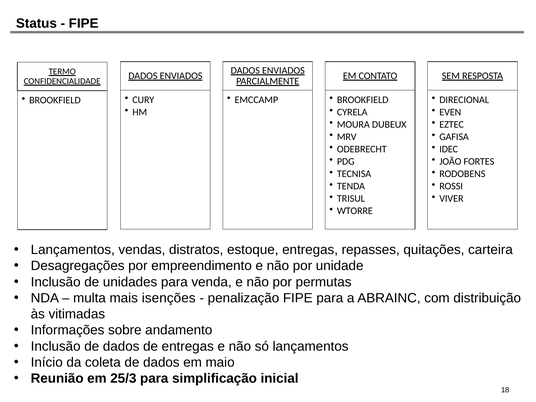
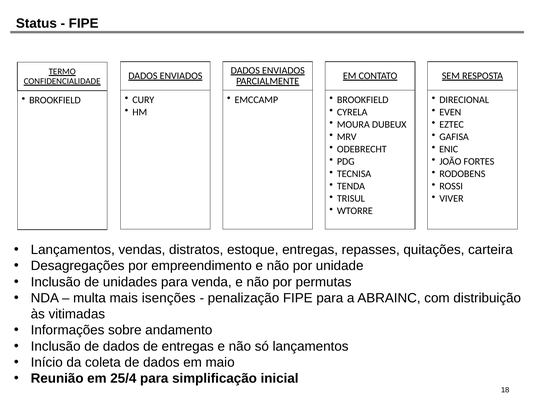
IDEC: IDEC -> ENIC (449, 149)
25/3: 25/3 -> 25/4 (123, 378)
